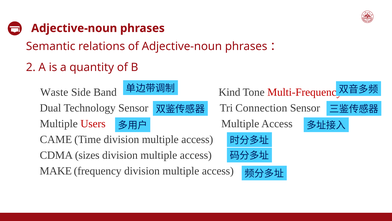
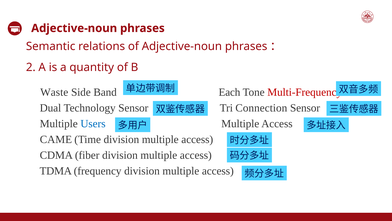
Kind: Kind -> Each (229, 92)
Users colour: red -> blue (93, 123)
sizes: sizes -> fiber (87, 155)
MAKE: MAKE -> TDMA (56, 171)
